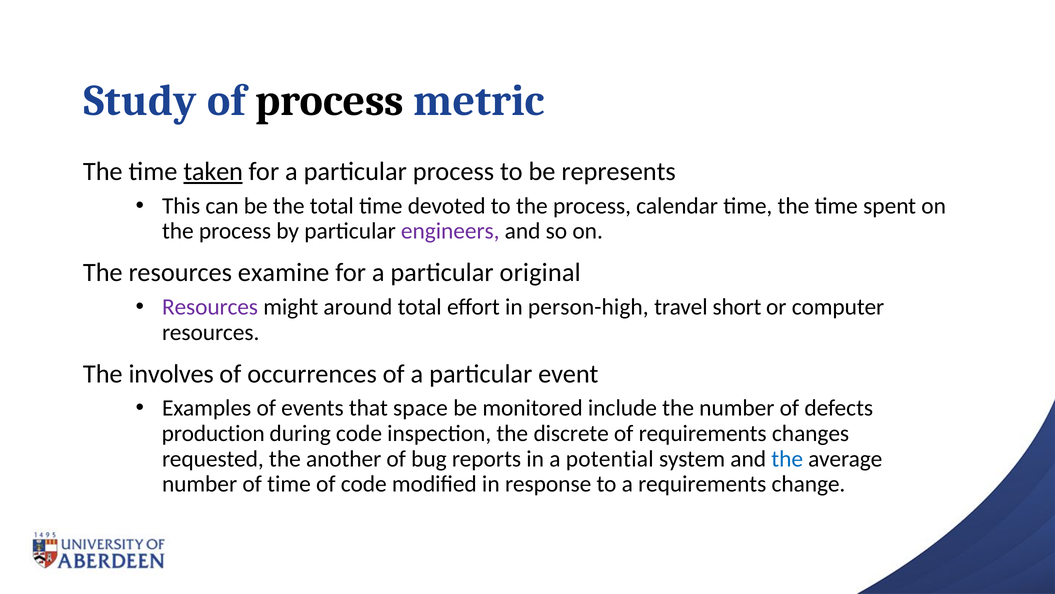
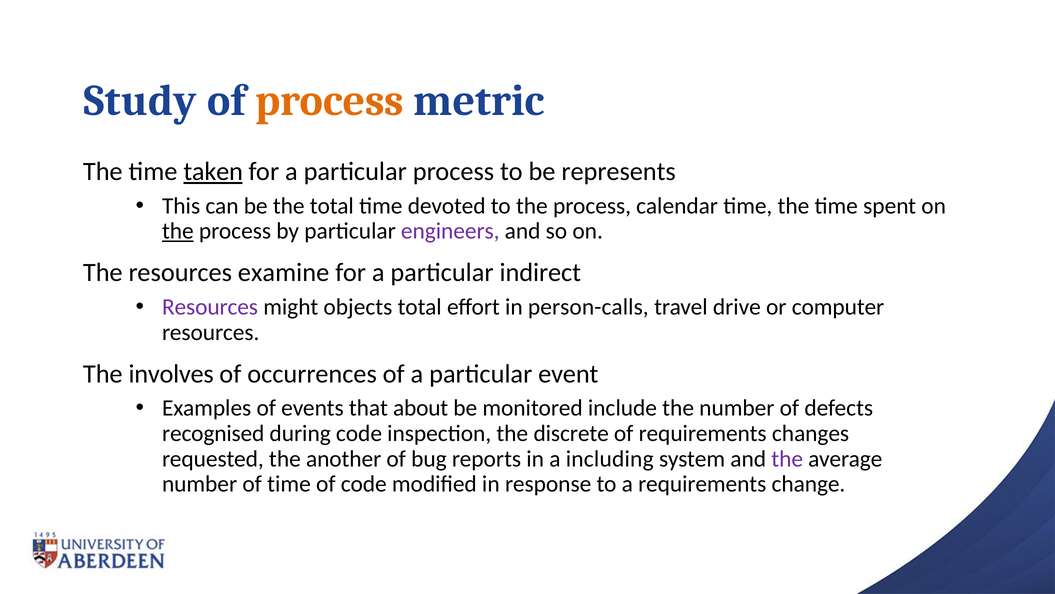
process colour: black -> orange (329, 101)
the underline: none -> present (178, 231)
original: original -> indirect (540, 273)
around: around -> objects (358, 307)
person-high: person-high -> person-calls (588, 307)
short: short -> drive (737, 307)
space: space -> about (421, 408)
production: production -> recognised (213, 433)
potential: potential -> including (610, 458)
the colour: blue -> purple (787, 458)
